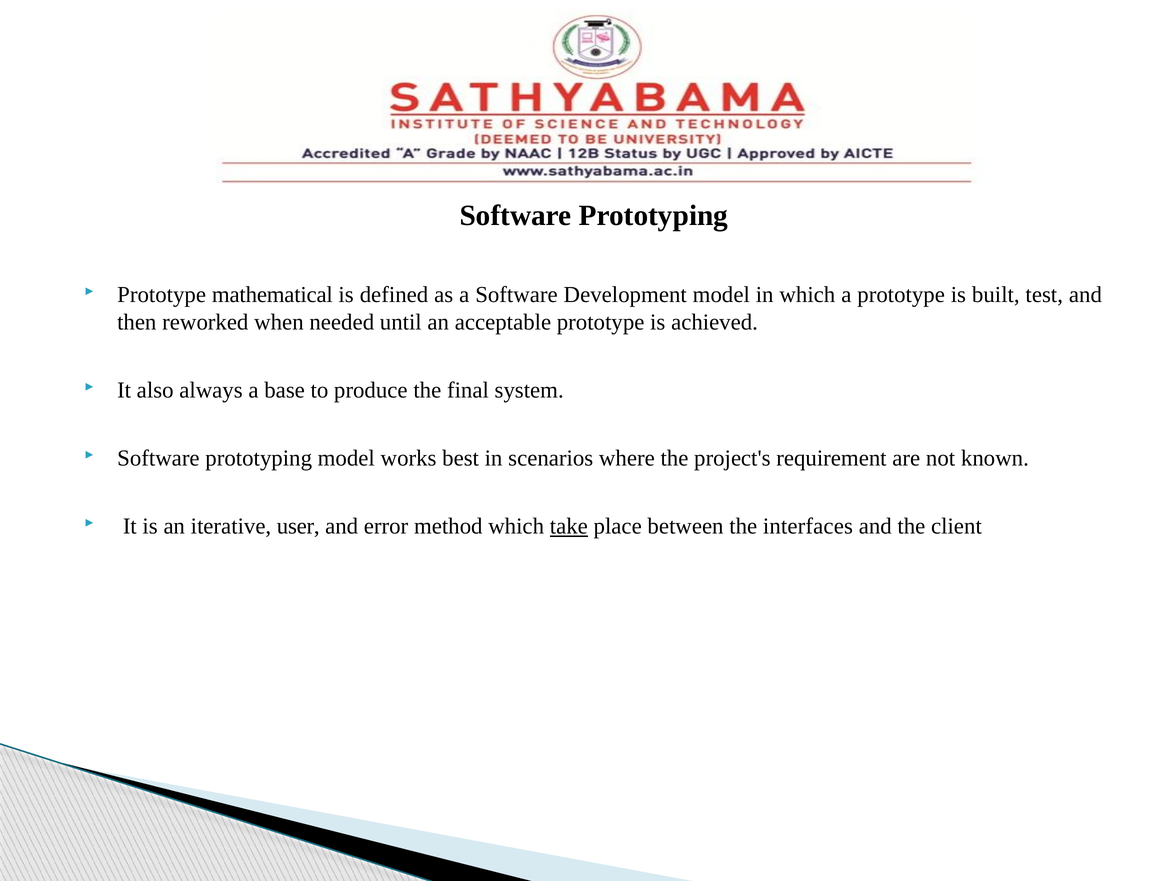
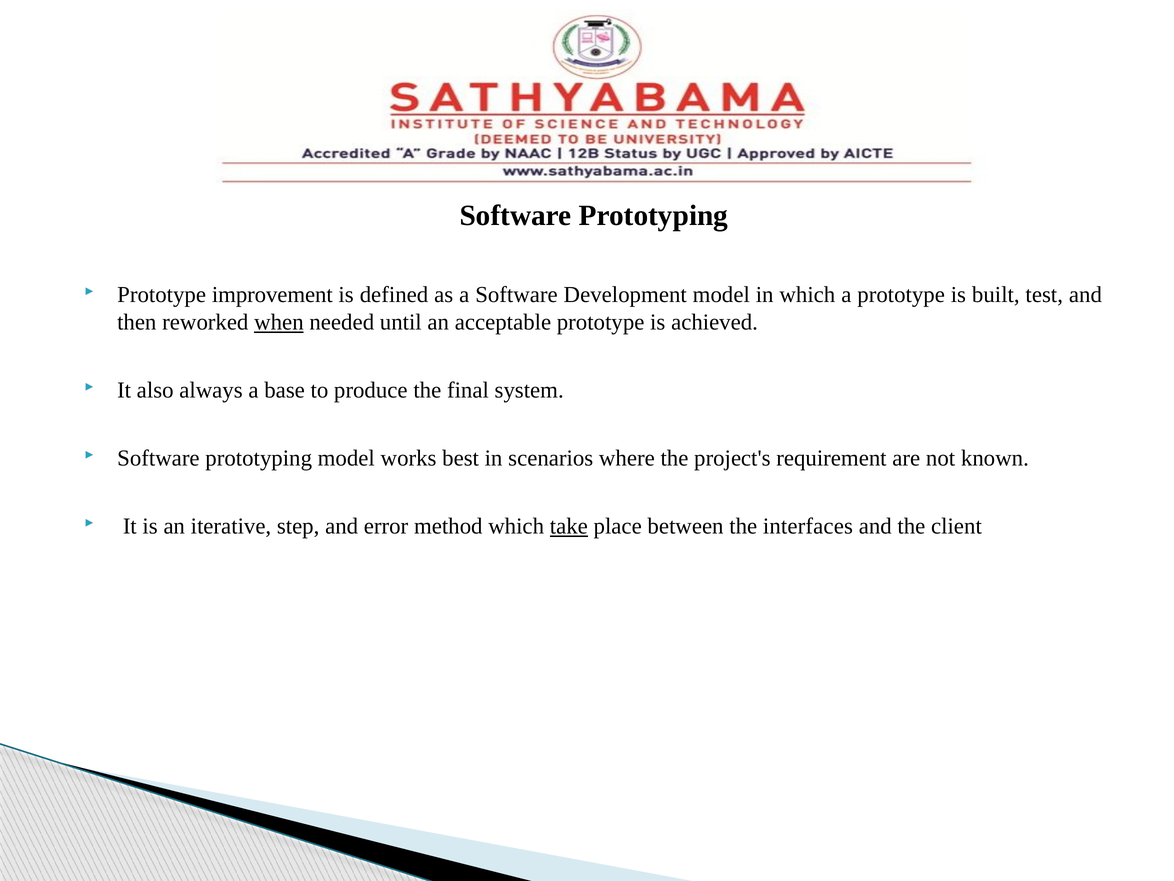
mathematical: mathematical -> improvement (272, 295)
when underline: none -> present (279, 322)
user: user -> step (298, 526)
